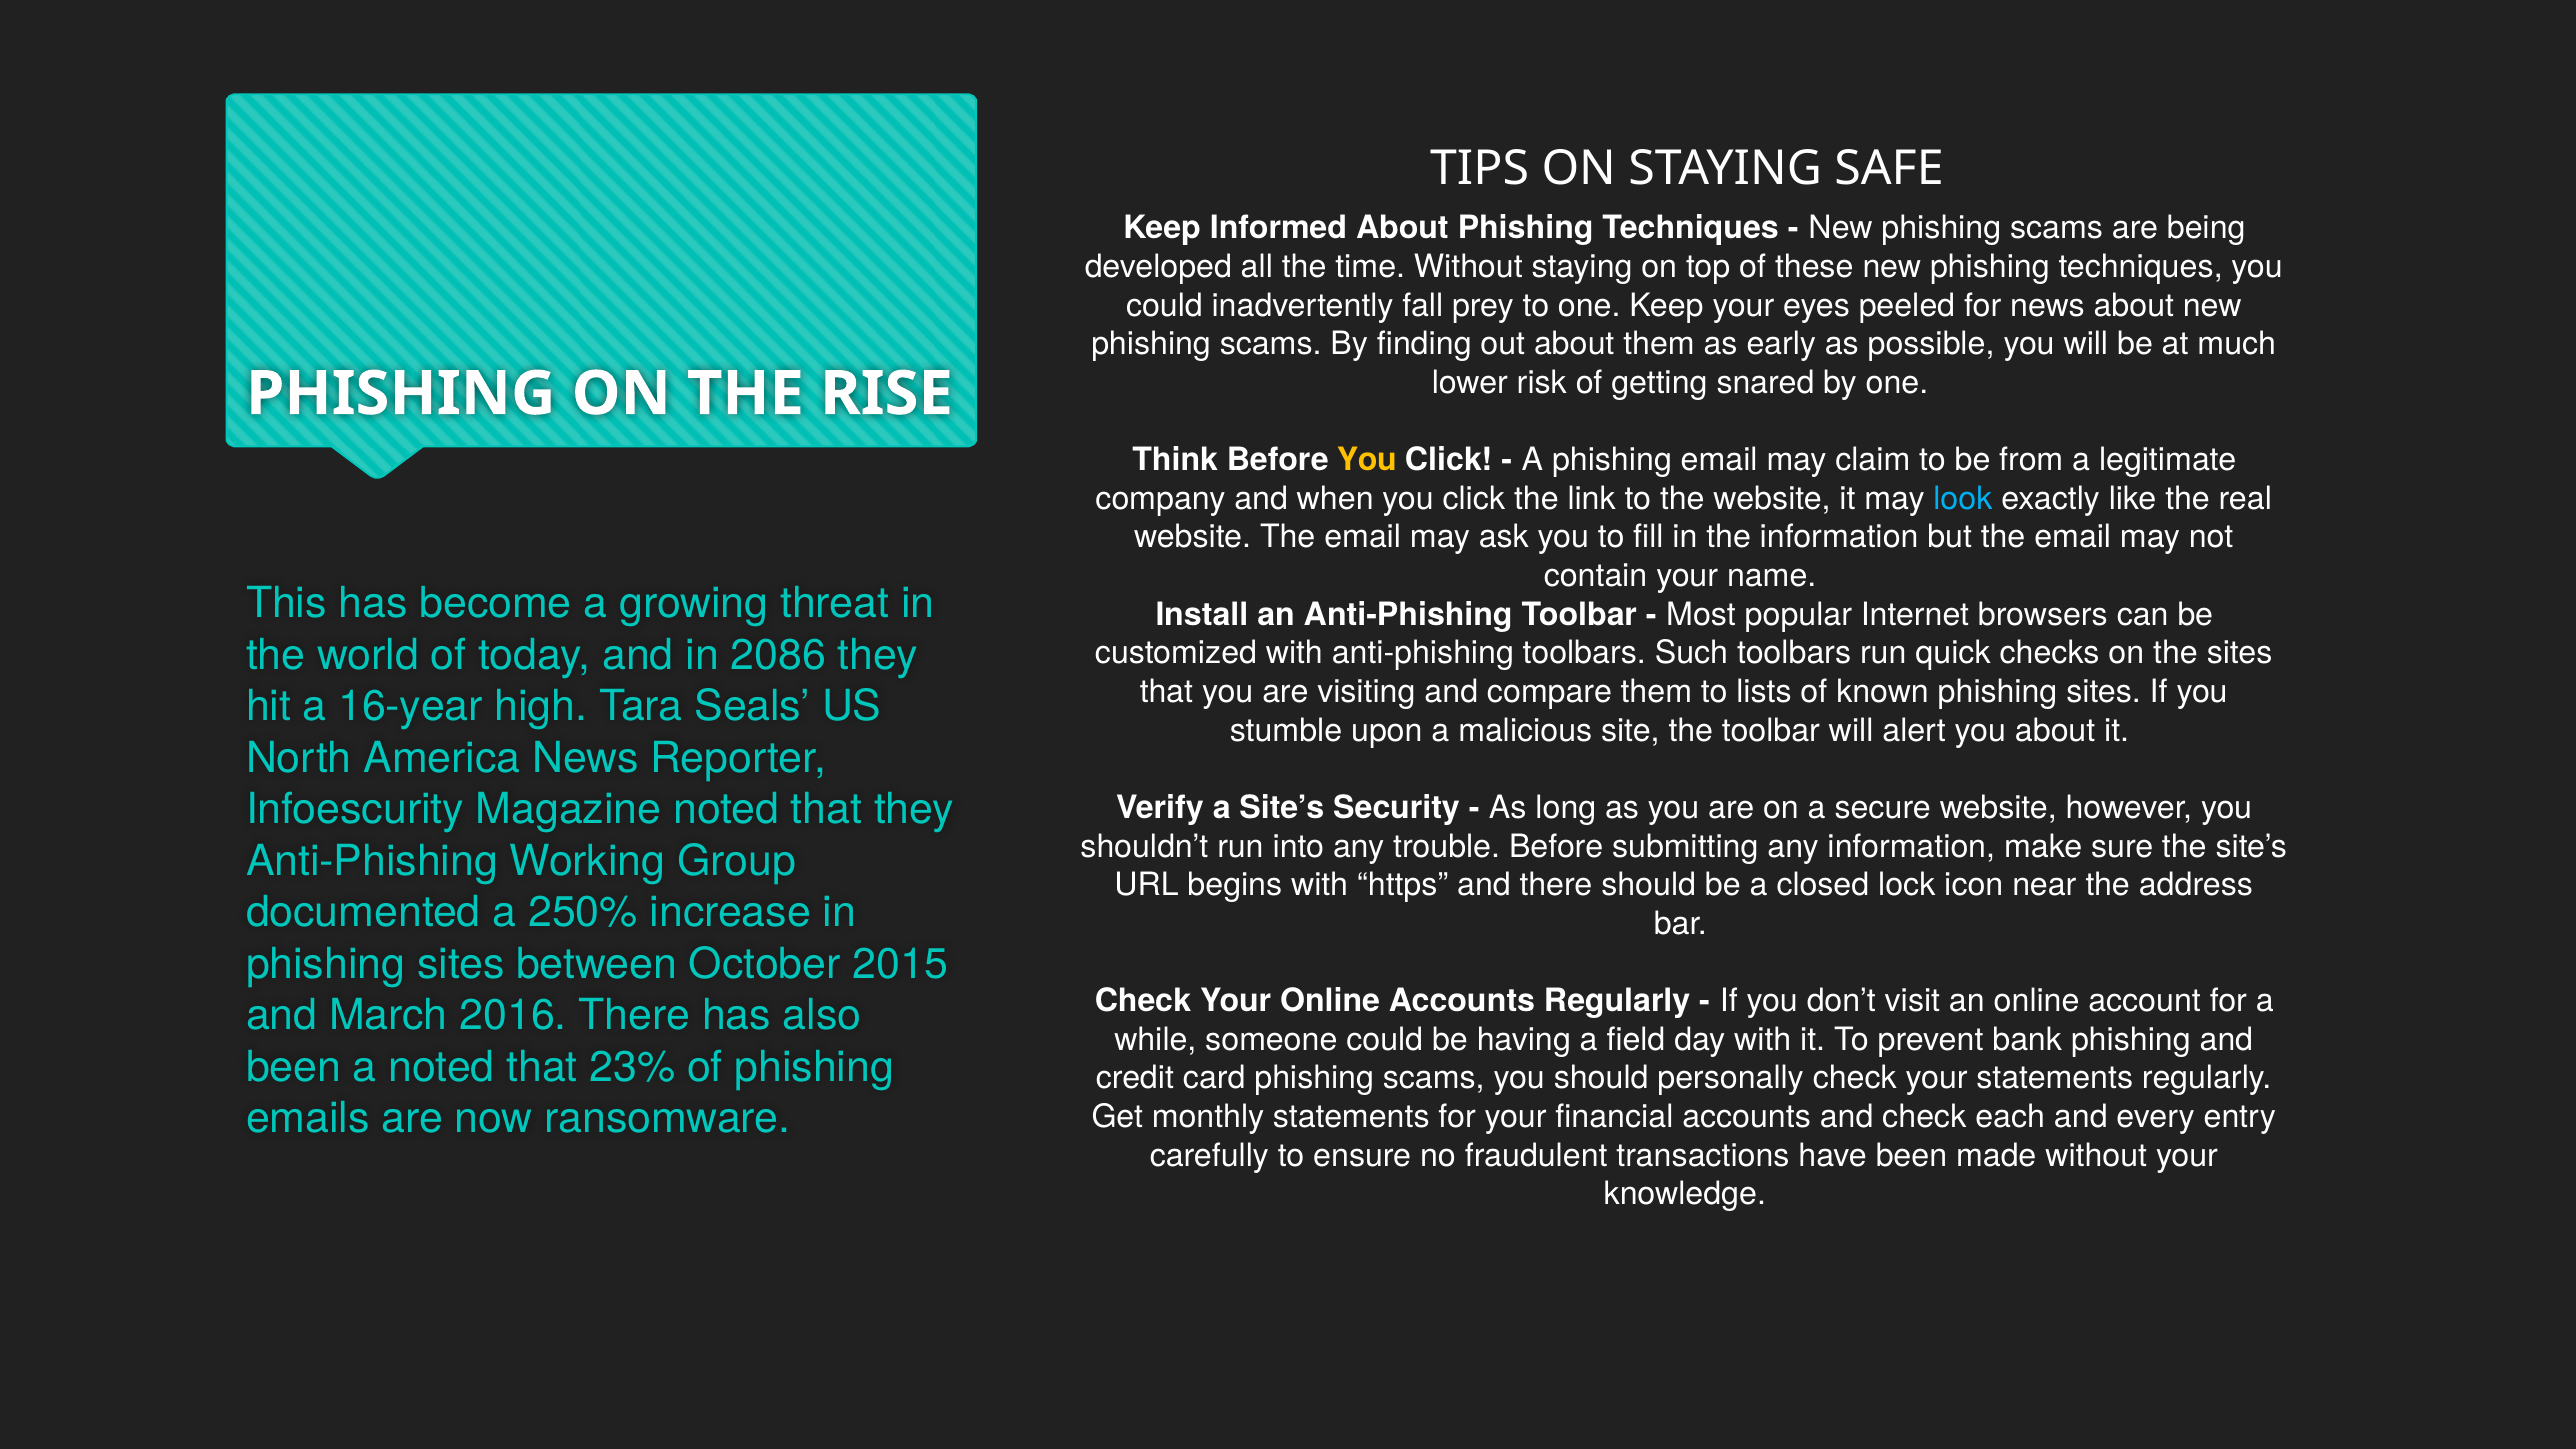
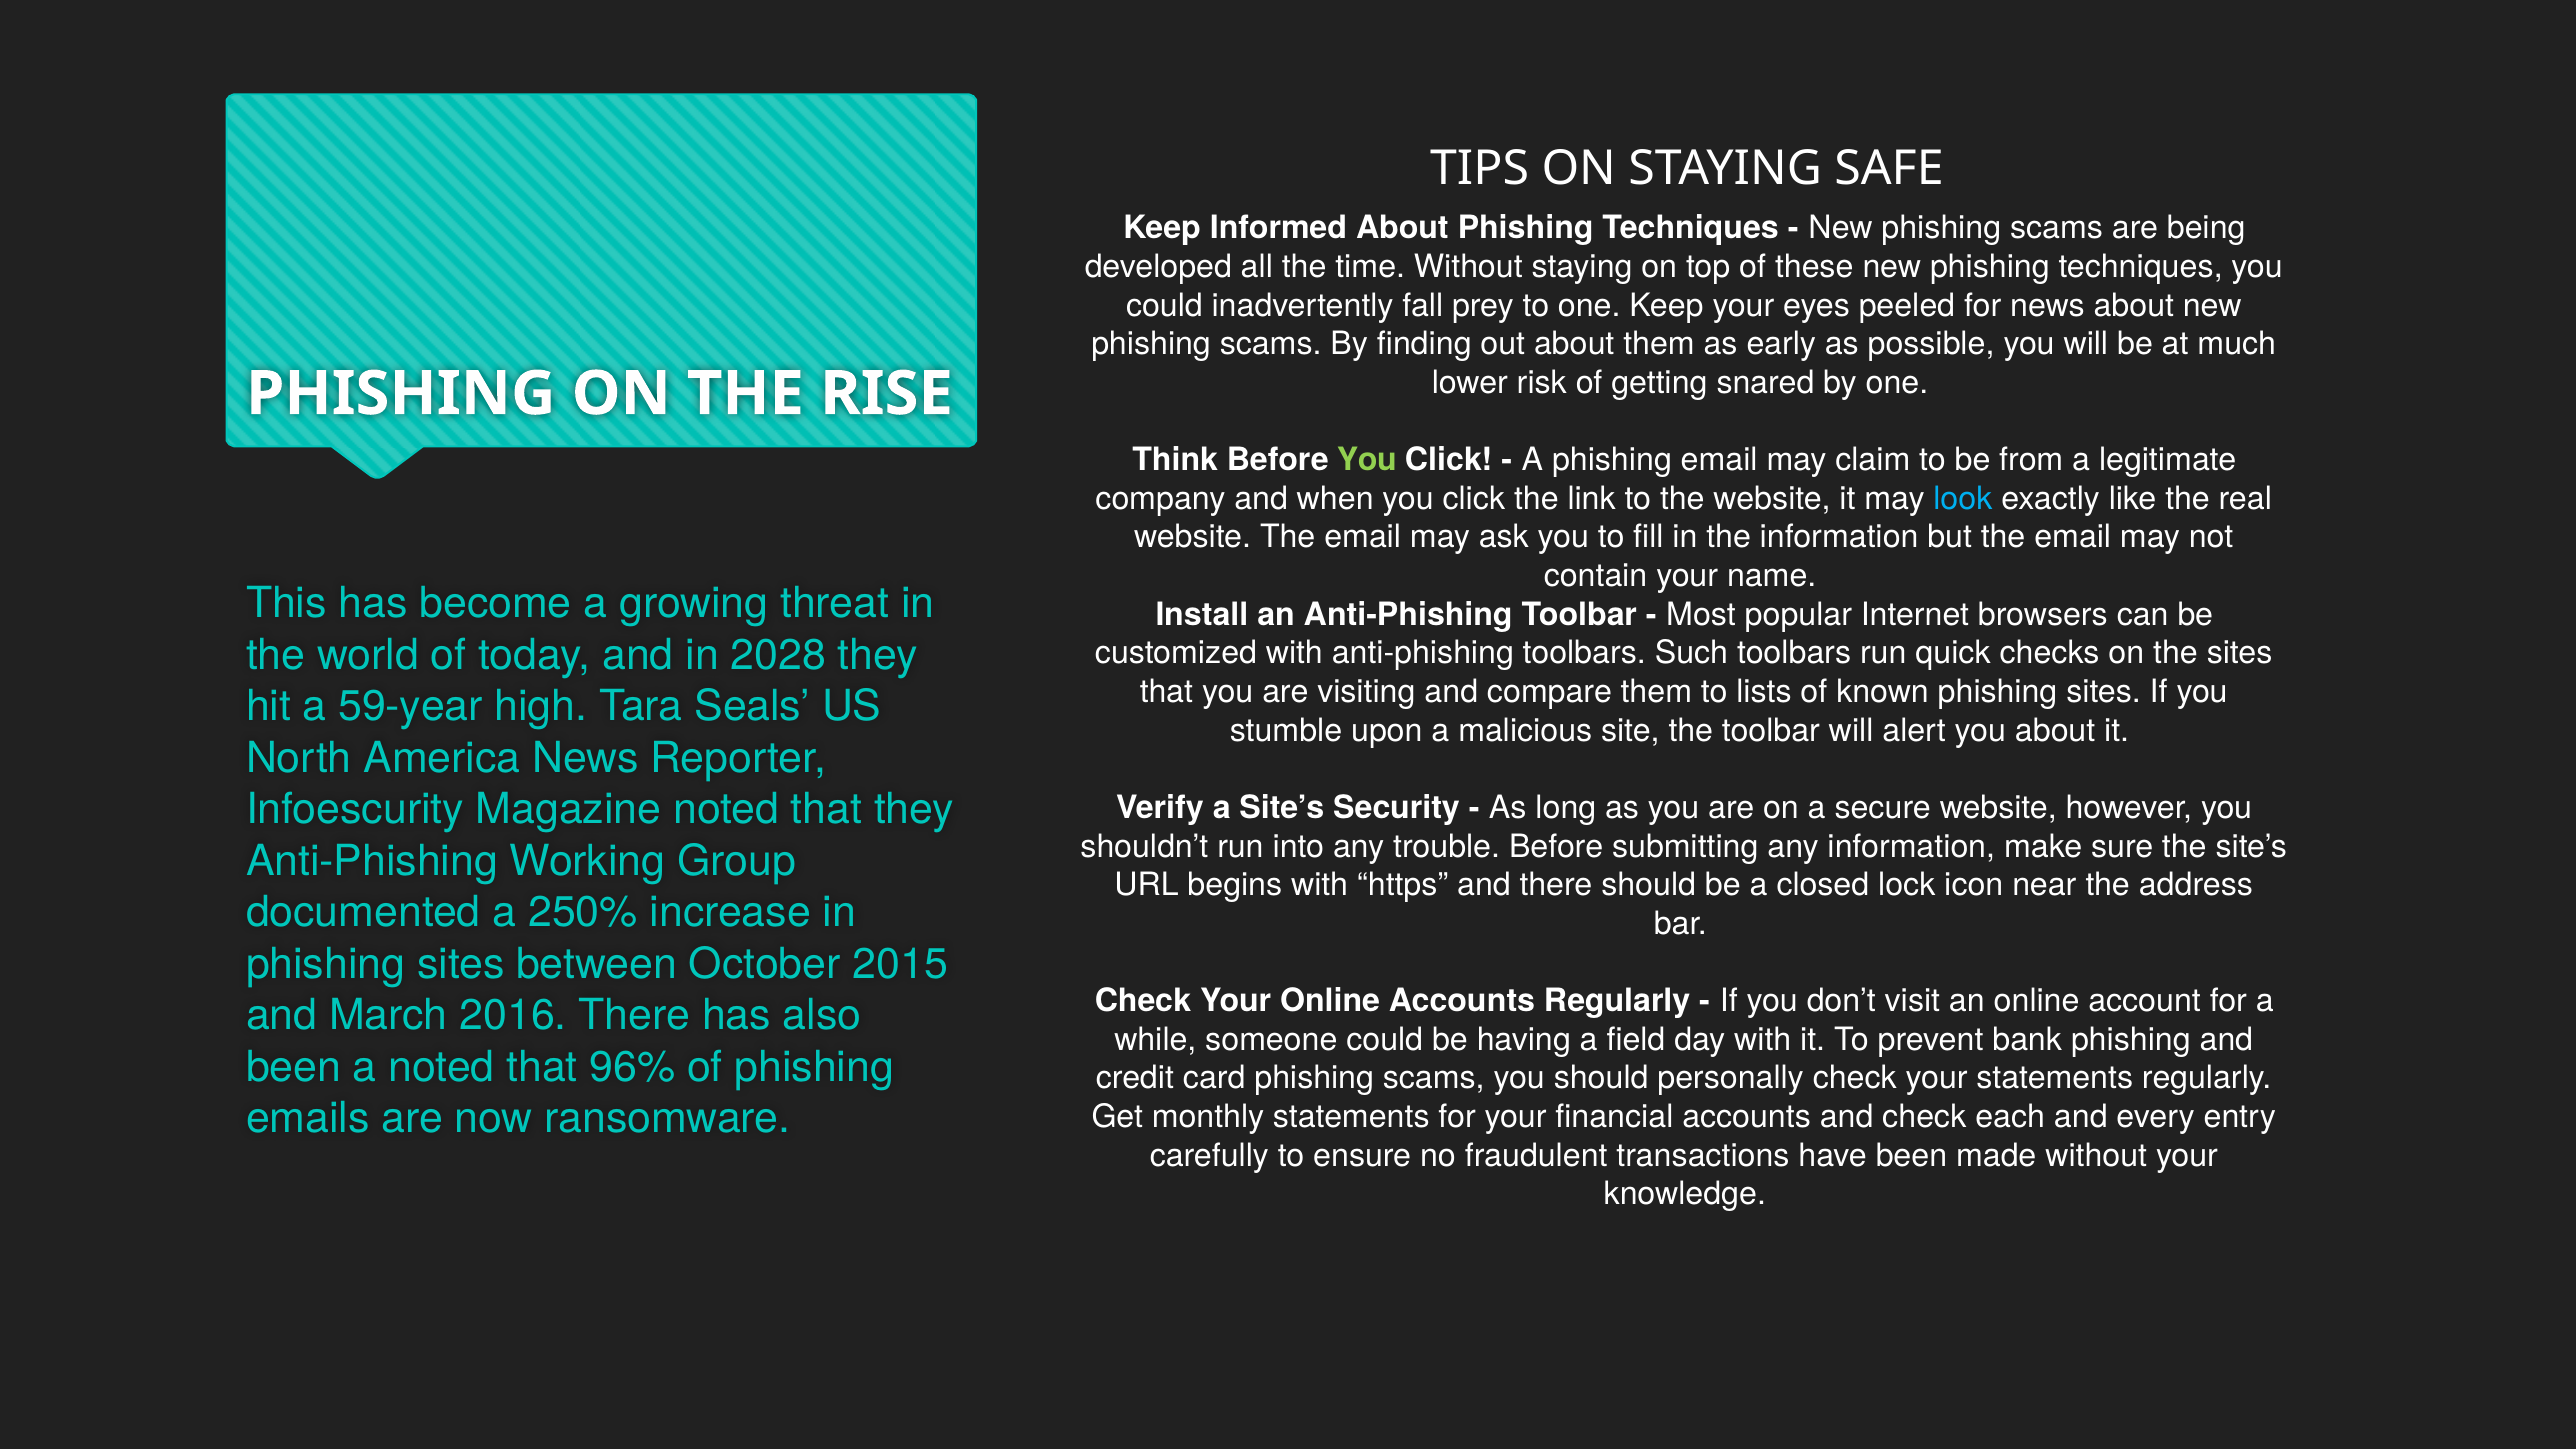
You colour: yellow -> light green (1367, 460)
2086: 2086 -> 2028 (778, 655)
16-year: 16-year -> 59-year (411, 706)
23%: 23% -> 96% (632, 1067)
